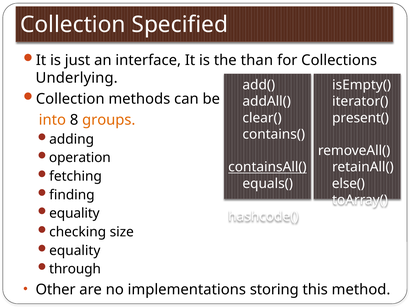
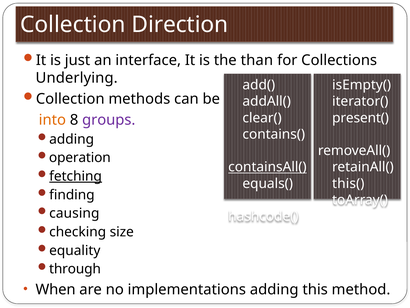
Specified: Specified -> Direction (180, 25)
groups colour: orange -> purple (109, 120)
fetching underline: none -> present (76, 176)
else(: else( -> this( (348, 183)
equality: equality -> causing (74, 213)
Other: Other -> When (56, 289)
implementations storing: storing -> adding (274, 289)
